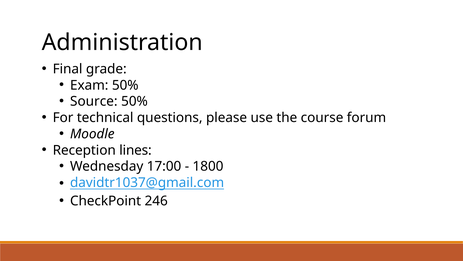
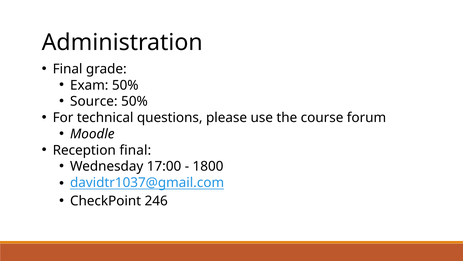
Reception lines: lines -> final (135, 150)
